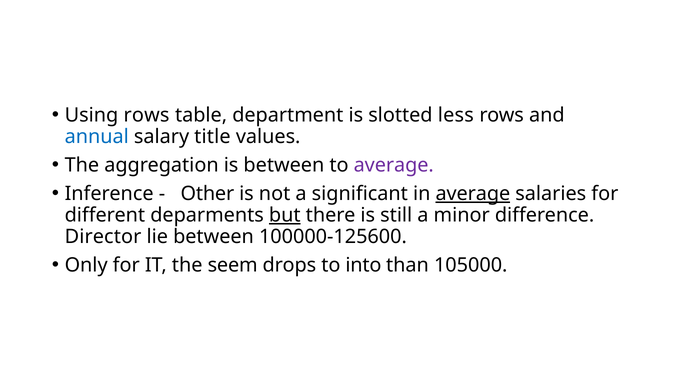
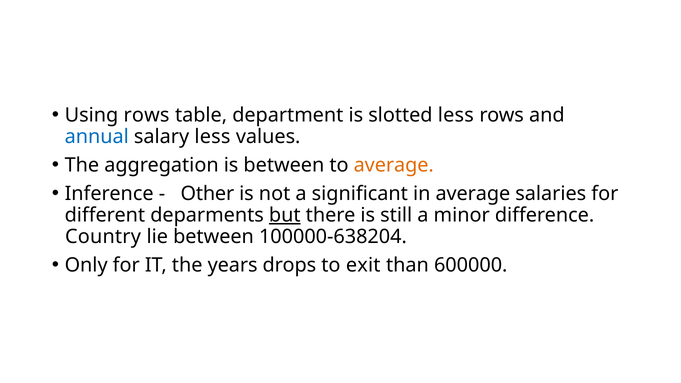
salary title: title -> less (212, 137)
average colour: purple -> orange (394, 165)
average underline: present -> none (473, 194)
Director: Director -> Country (103, 237)
100000-125600: 100000-125600 -> 100000-638204 (333, 237)
seem: seem -> years (233, 265)
into: into -> exit (363, 265)
105000: 105000 -> 600000 (471, 265)
